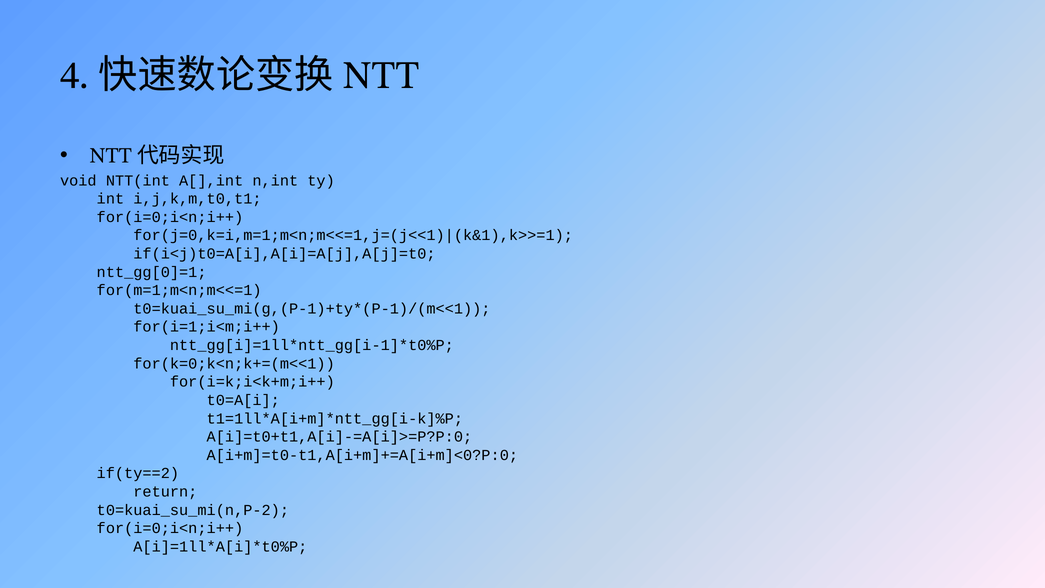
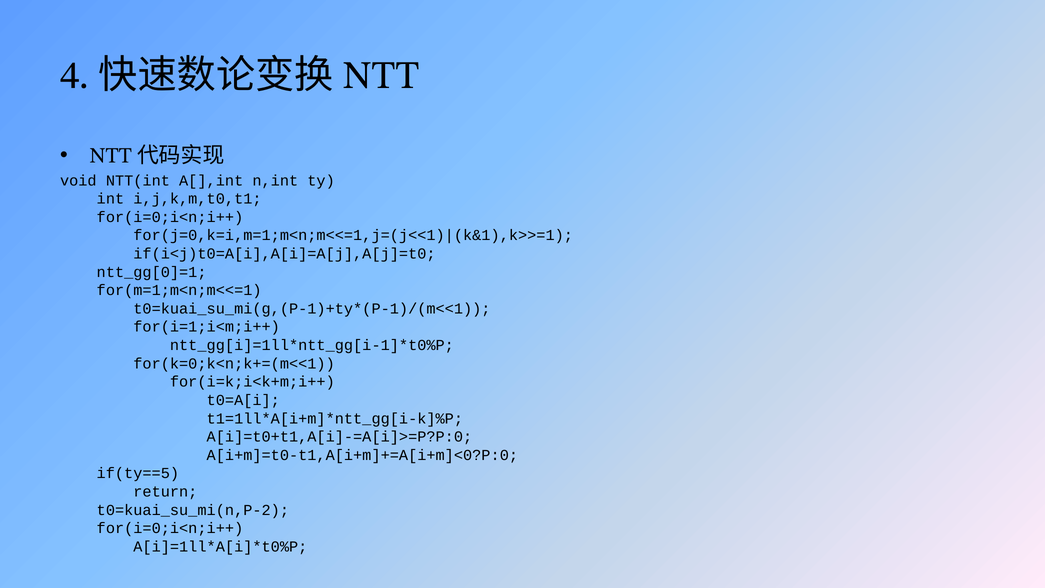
if(ty==2: if(ty==2 -> if(ty==5 (138, 473)
